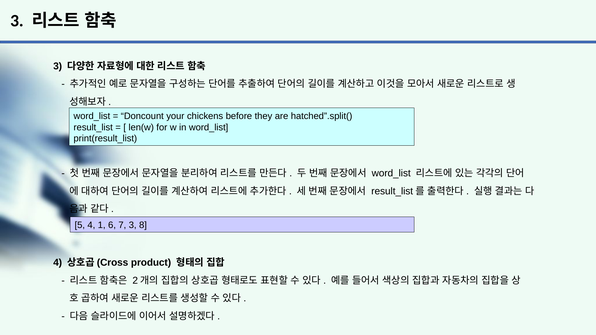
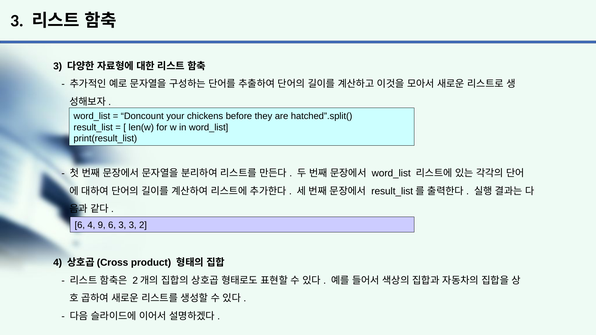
5: 5 -> 6 (80, 225)
1: 1 -> 9 (102, 225)
6 7: 7 -> 3 (122, 225)
8: 8 -> 2 (143, 225)
